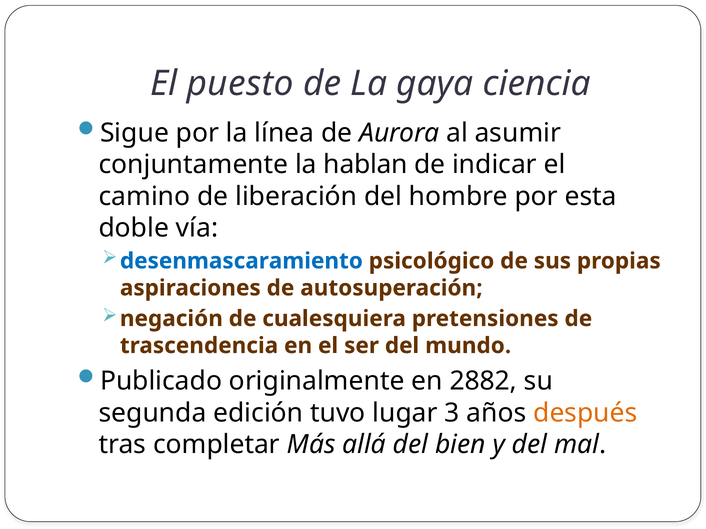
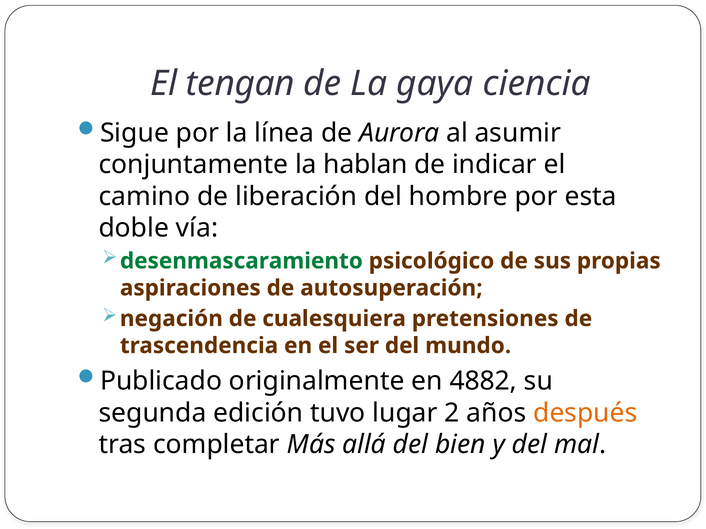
puesto: puesto -> tengan (240, 84)
desenmascaramiento colour: blue -> green (241, 261)
2882: 2882 -> 4882 (483, 381)
3: 3 -> 2 (452, 413)
